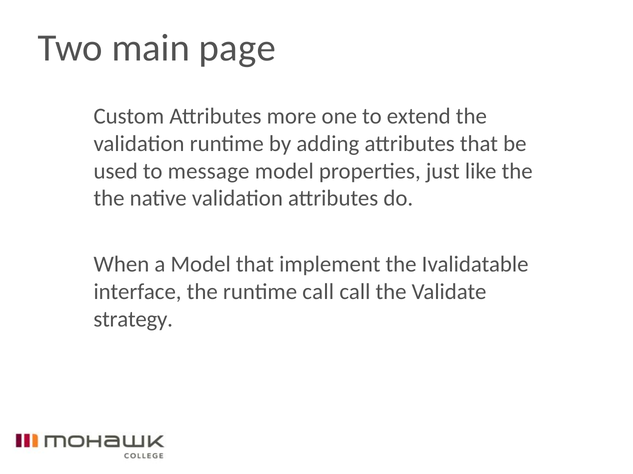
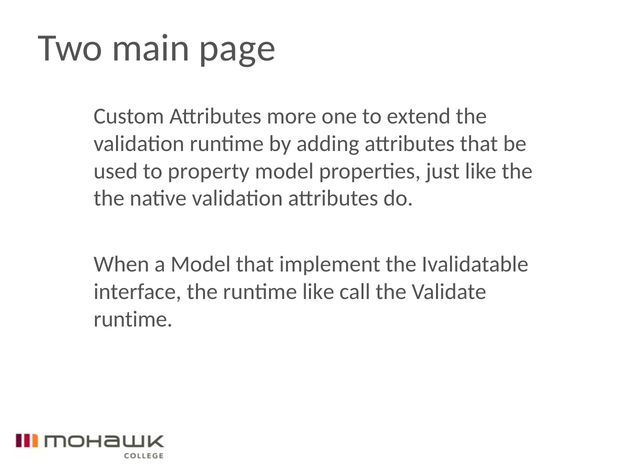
message: message -> property (209, 171)
runtime call: call -> like (318, 292)
strategy: strategy -> runtime (133, 320)
